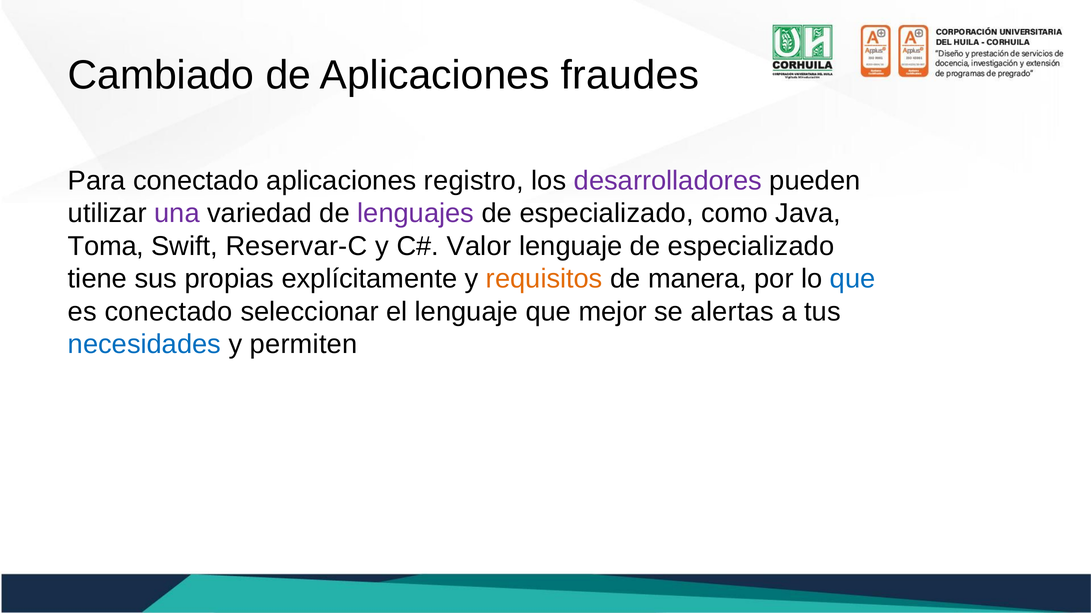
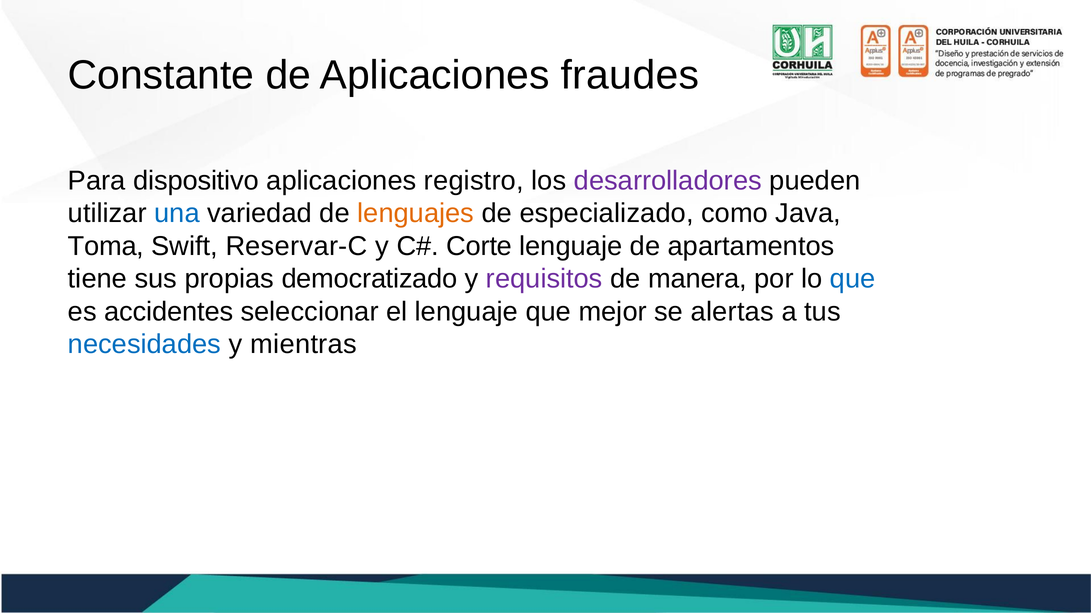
Cambiado: Cambiado -> Constante (161, 76)
Para conectado: conectado -> dispositivo (196, 181)
una colour: purple -> blue (177, 214)
lenguajes colour: purple -> orange (416, 214)
Valor: Valor -> Corte (479, 246)
lenguaje de especializado: especializado -> apartamentos (751, 246)
explícitamente: explícitamente -> democratizado (370, 279)
requisitos colour: orange -> purple (544, 279)
es conectado: conectado -> accidentes (169, 312)
permiten: permiten -> mientras (304, 345)
